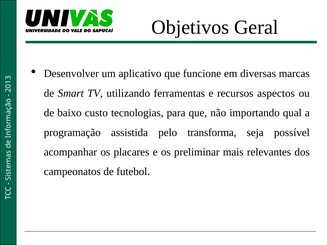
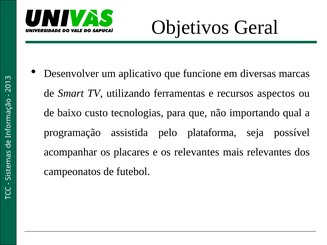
transforma: transforma -> plataforma (212, 133)
os preliminar: preliminar -> relevantes (197, 152)
